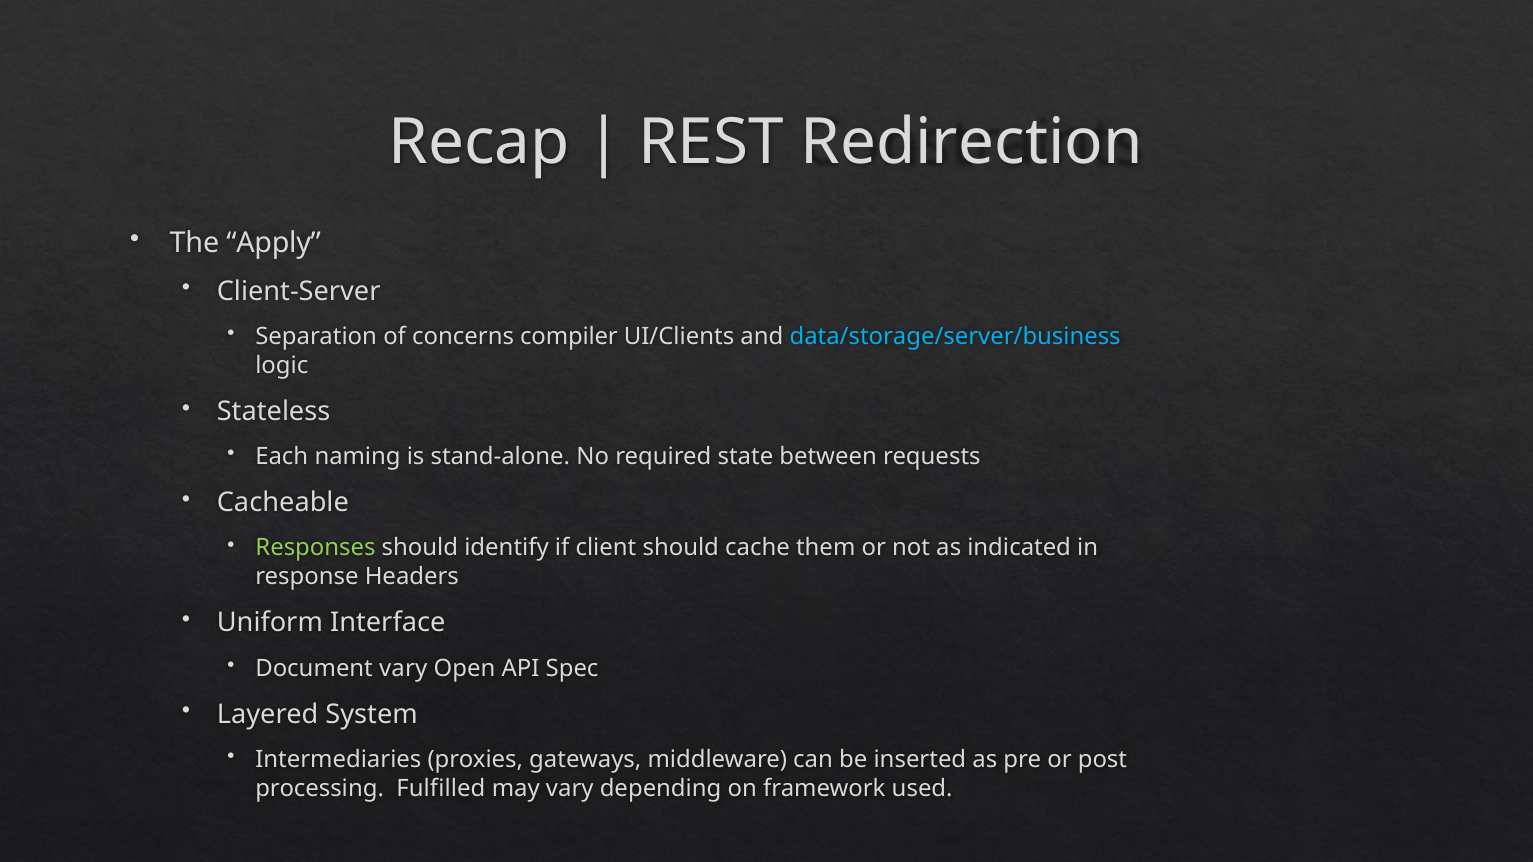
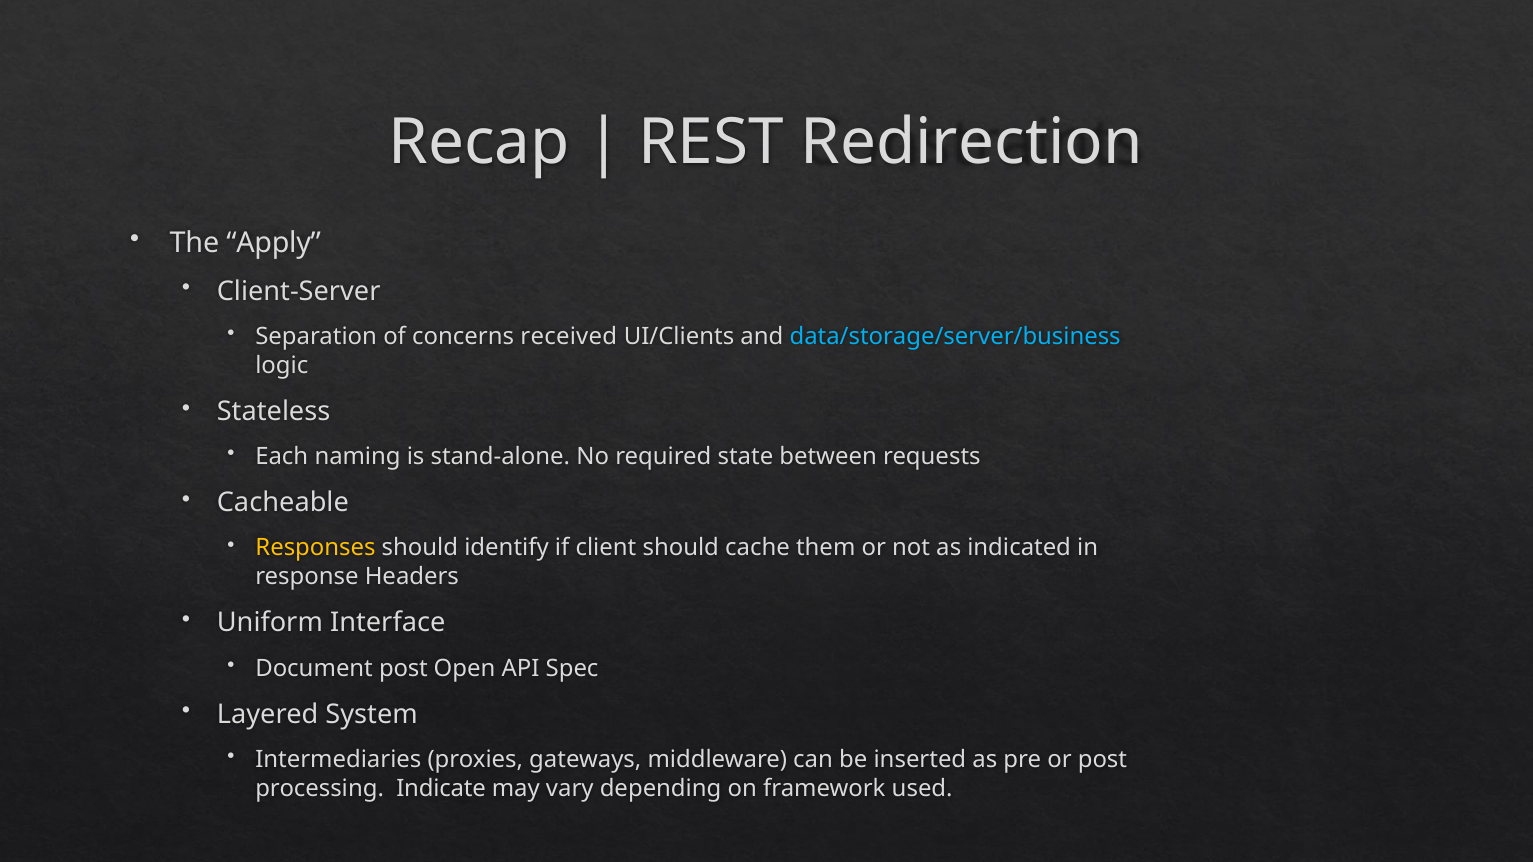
compiler: compiler -> received (569, 337)
Responses colour: light green -> yellow (315, 548)
Document vary: vary -> post (403, 668)
Fulfilled: Fulfilled -> Indicate (441, 789)
